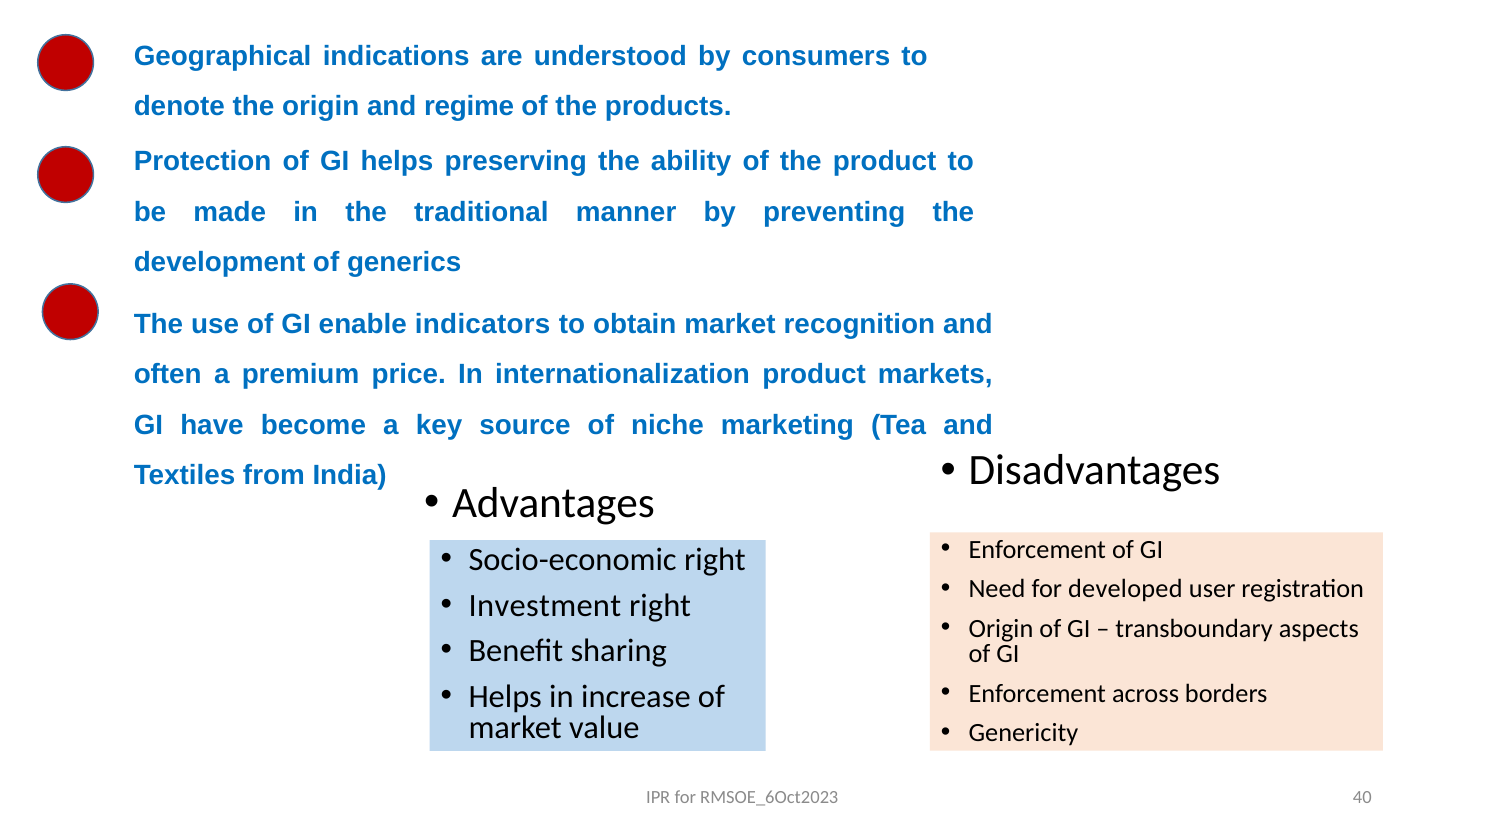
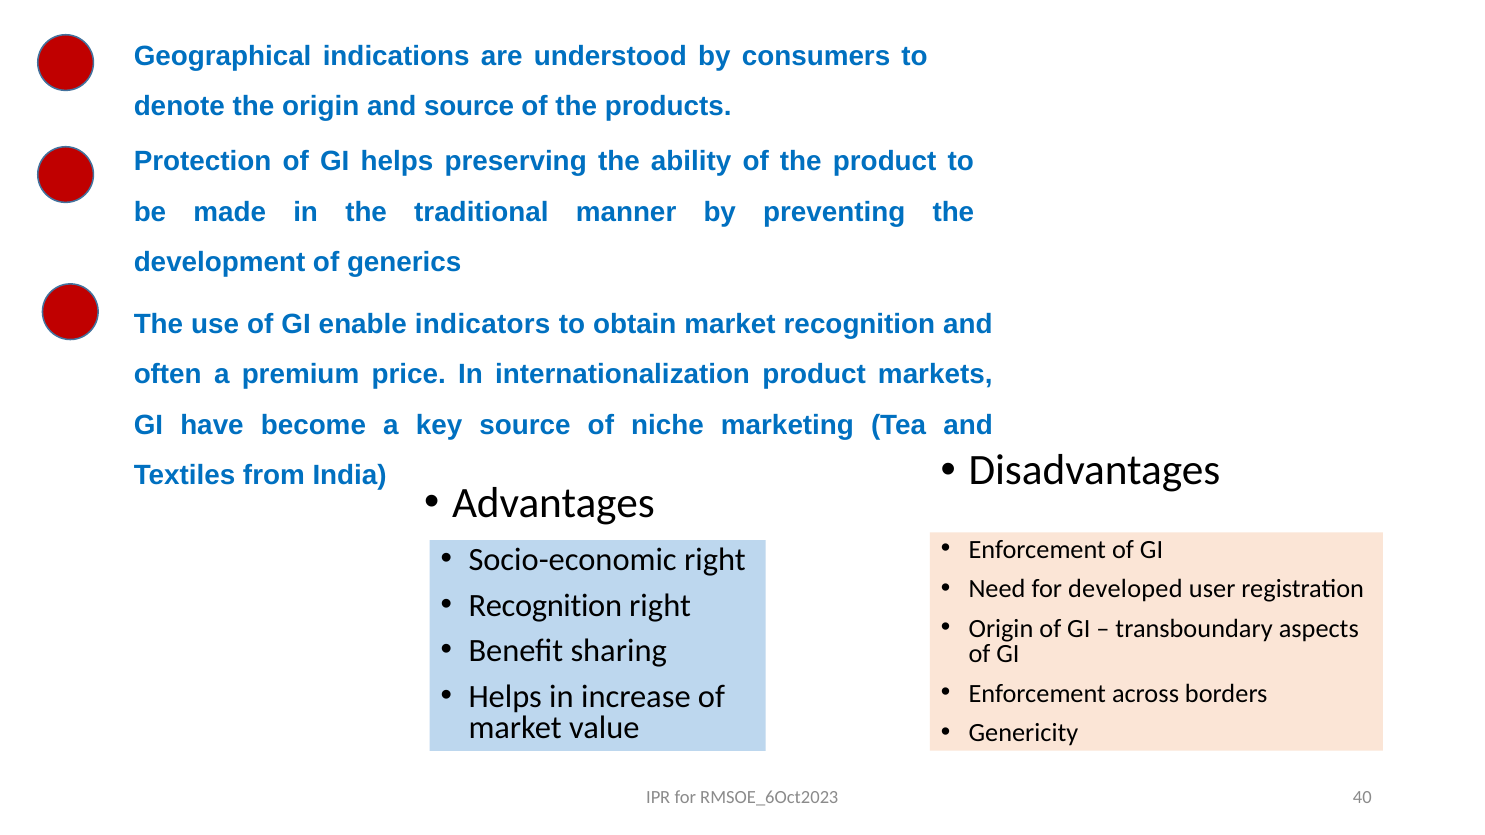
and regime: regime -> source (469, 106)
Investment: Investment -> Recognition (545, 606)
